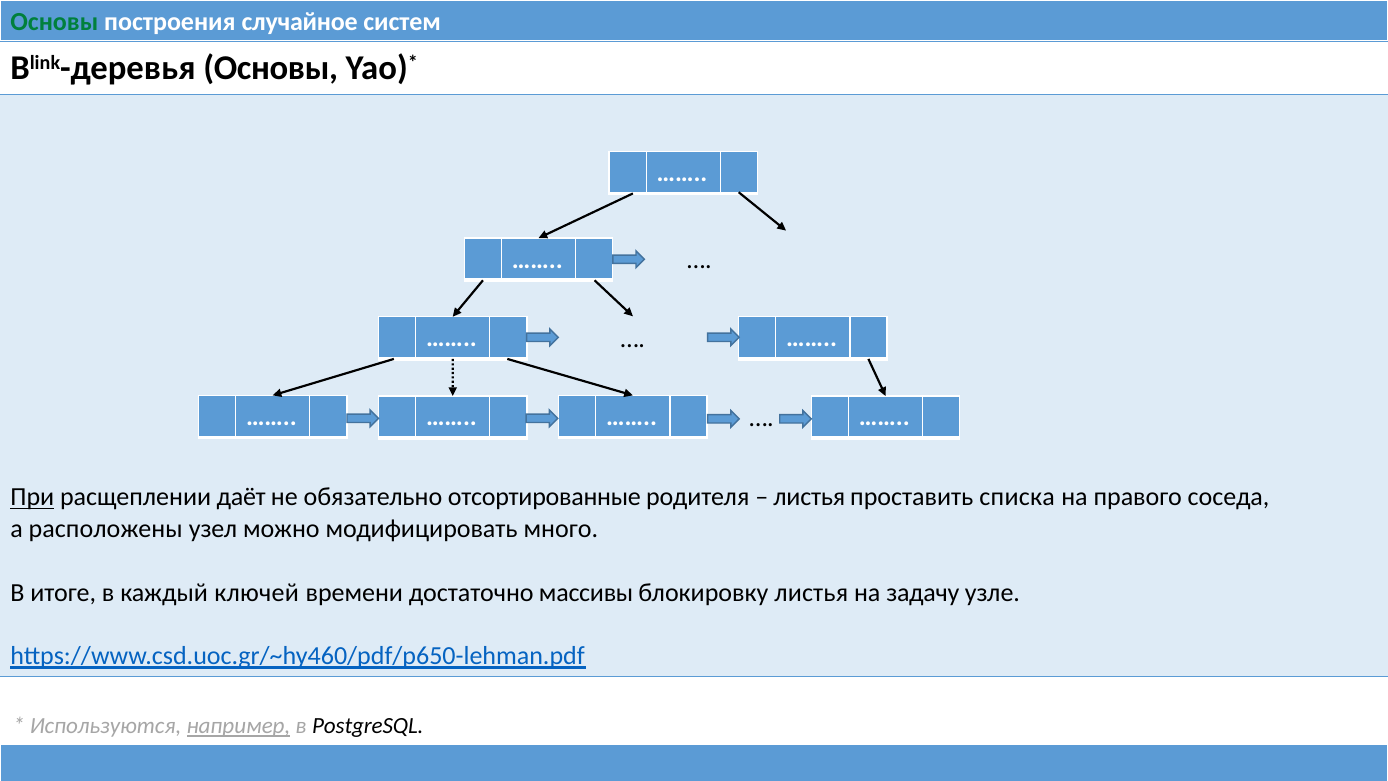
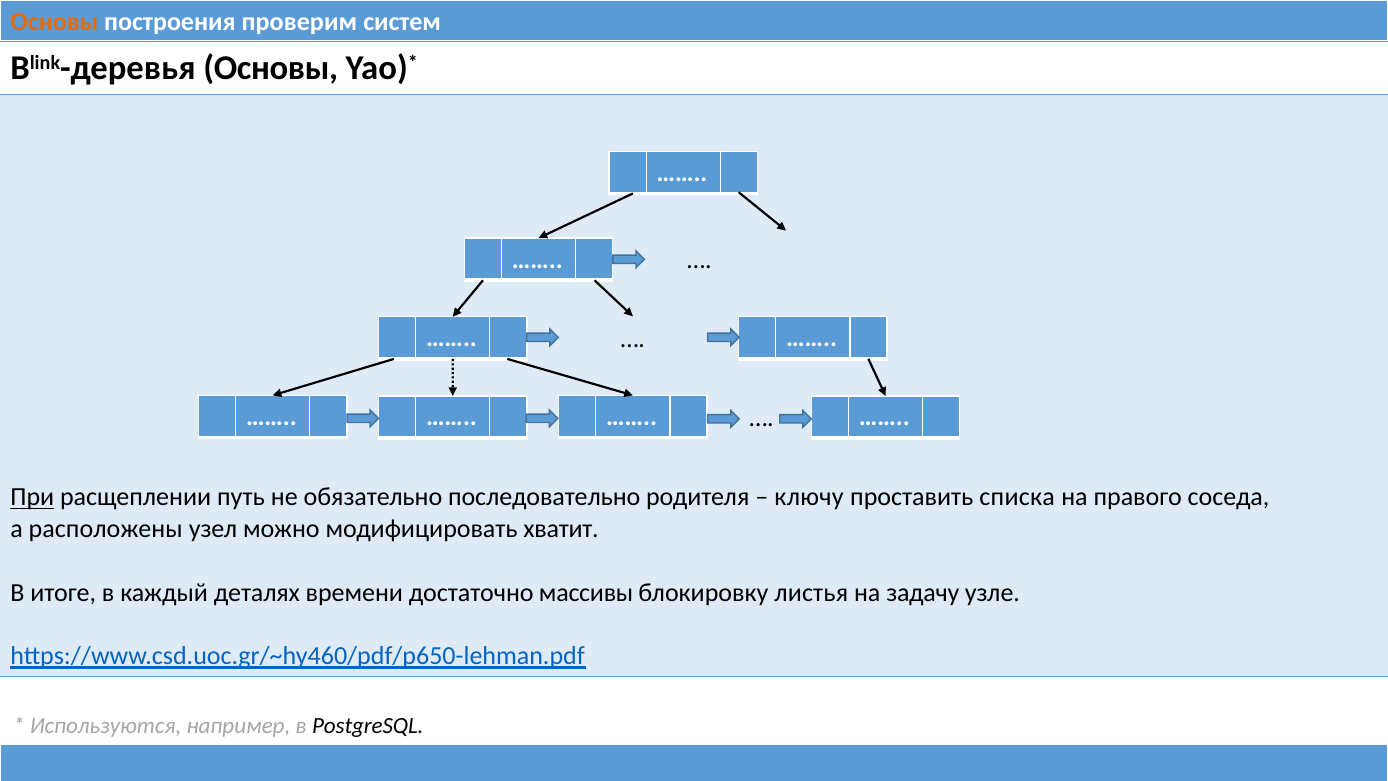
Основы colour: green -> orange (54, 21)
случайное: случайное -> проверим (299, 21)
даёт: даёт -> путь (241, 497)
отсортированные: отсортированные -> последовательно (544, 497)
листья: листья -> ключу (809, 497)
много: много -> хватит (561, 529)
ключей: ключей -> деталях (257, 592)
например underline: present -> none (238, 726)
